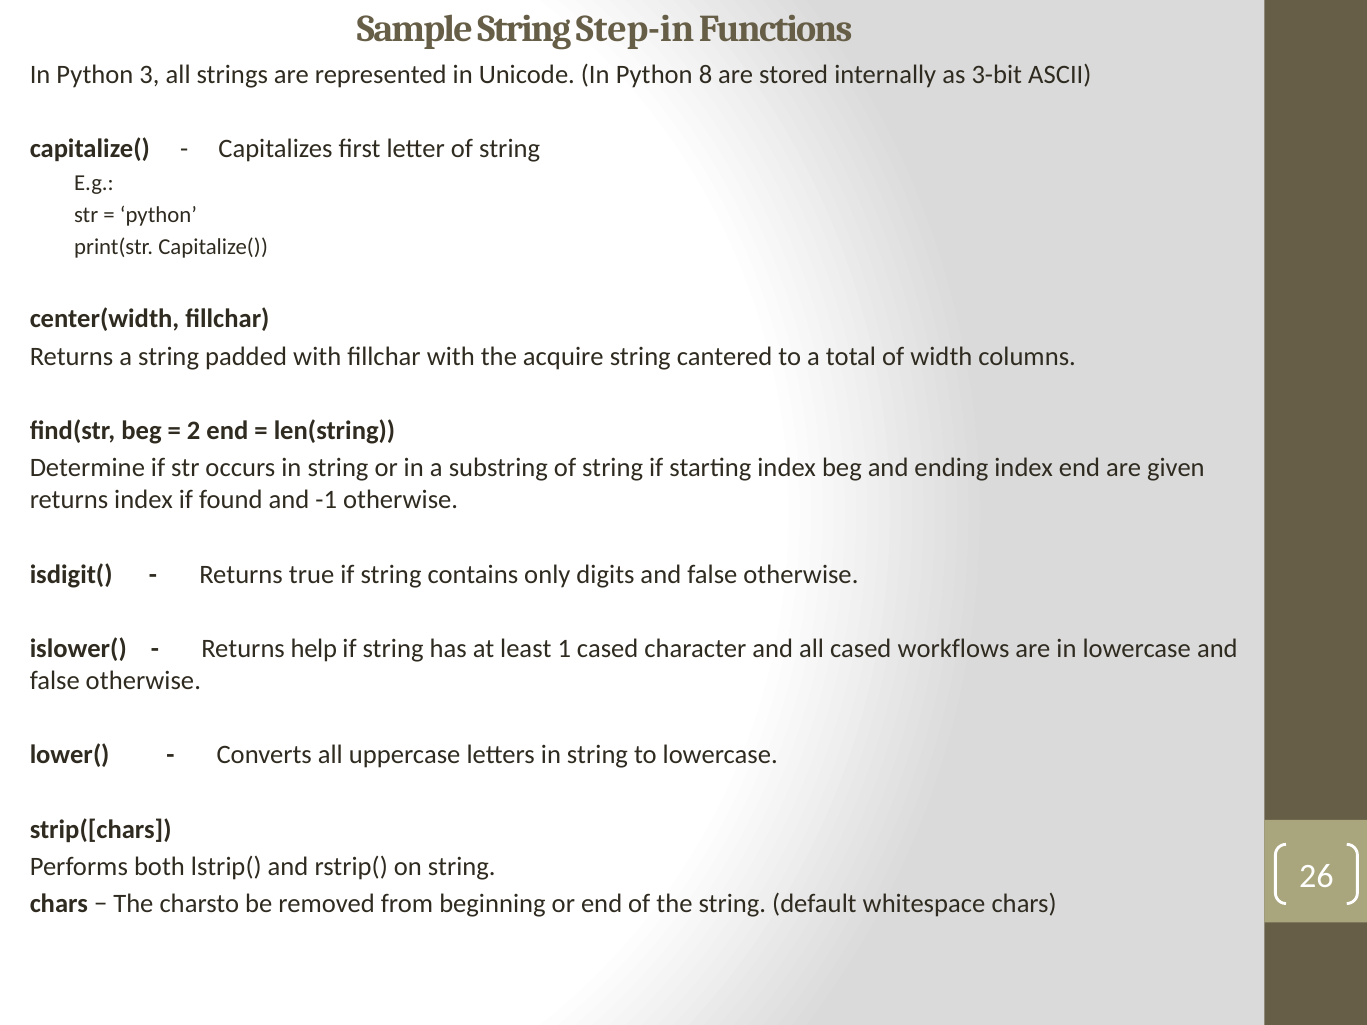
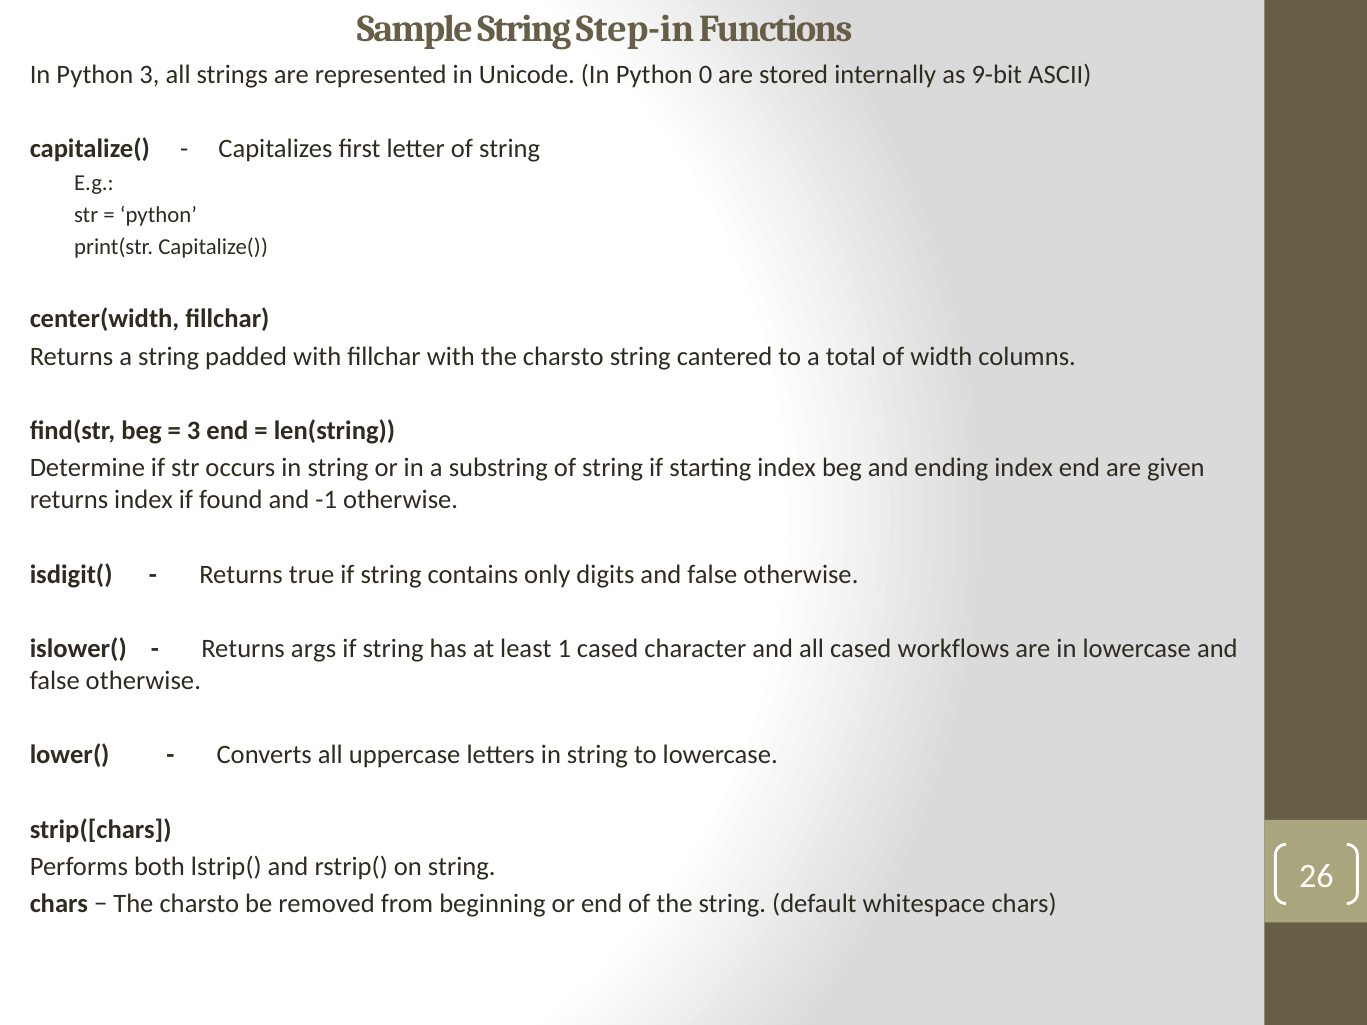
8: 8 -> 0 (706, 74)
3-bit: 3-bit -> 9-bit (997, 74)
with the acquire: acquire -> charsto (563, 356)
2: 2 -> 3 (194, 431)
help: help -> args (314, 649)
